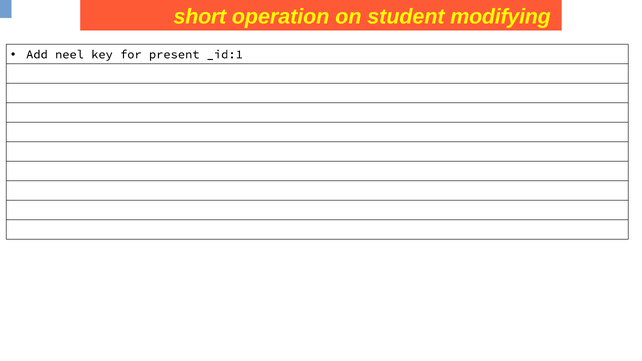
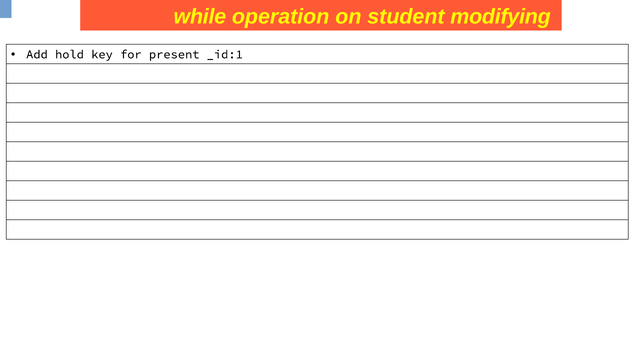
short: short -> while (200, 17)
neel: neel -> hold (69, 54)
